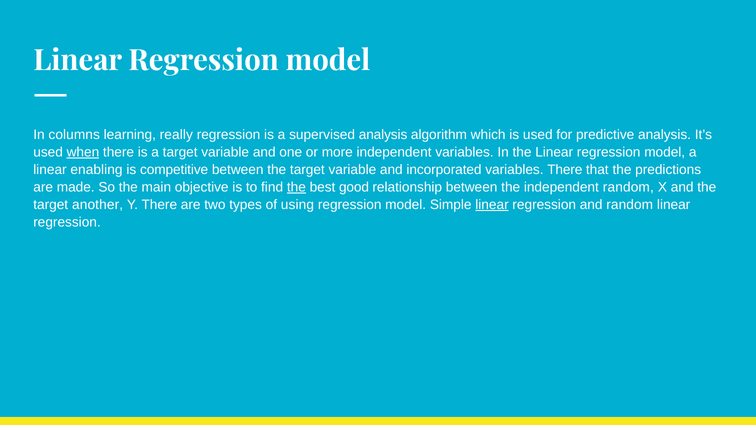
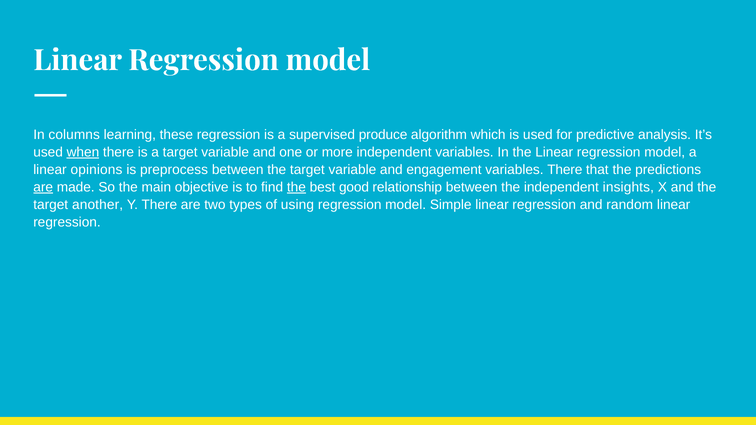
really: really -> these (176, 135)
supervised analysis: analysis -> produce (383, 135)
enabling: enabling -> opinions (96, 170)
competitive: competitive -> preprocess (174, 170)
incorporated: incorporated -> engagement (444, 170)
are underline: none -> present (43, 187)
independent random: random -> insights (628, 187)
linear underline: present -> none (492, 205)
